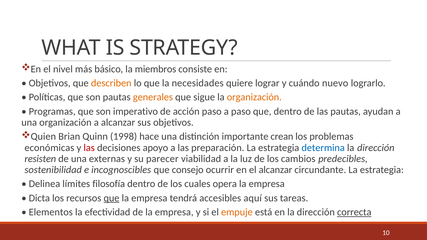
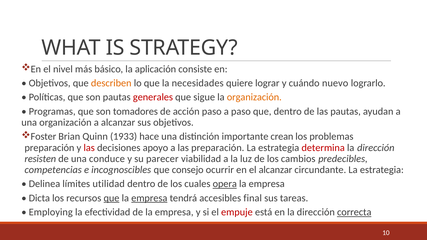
miembros: miembros -> aplicación (156, 69)
generales colour: orange -> red (153, 97)
imperativo: imperativo -> tomadores (135, 112)
Quien: Quien -> Foster (43, 137)
1998: 1998 -> 1933 (124, 137)
económicas: económicas -> preparación (49, 148)
determina colour: blue -> red (323, 148)
externas: externas -> conduce (107, 159)
sostenibilidad: sostenibilidad -> competencias (53, 170)
filosofía: filosofía -> utilidad (109, 184)
opera underline: none -> present (225, 184)
empresa underline: none -> present (149, 198)
aquí: aquí -> final (253, 198)
Elementos: Elementos -> Employing (51, 212)
empuje colour: orange -> red (237, 212)
